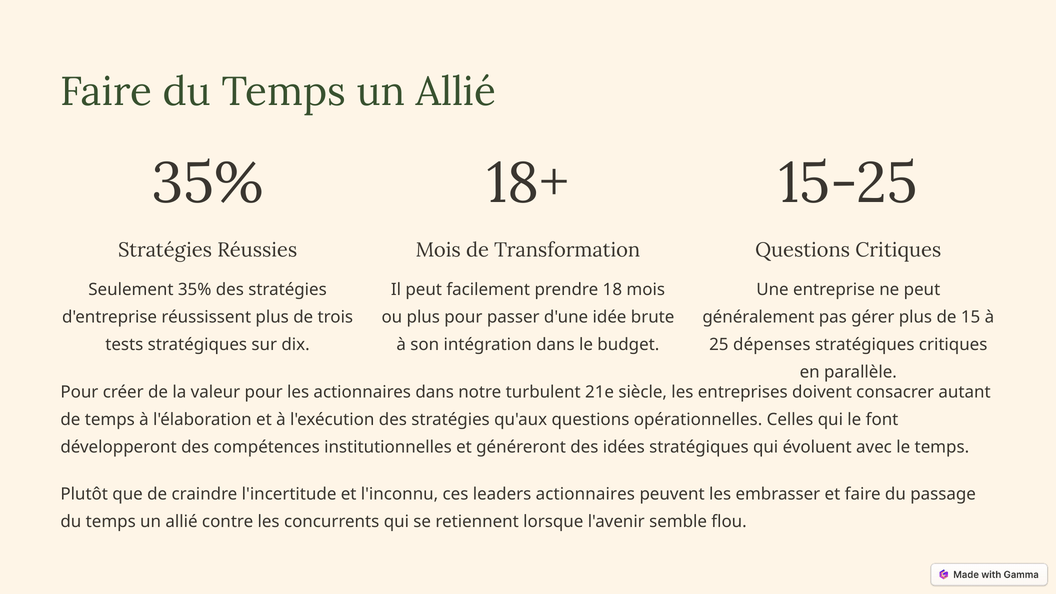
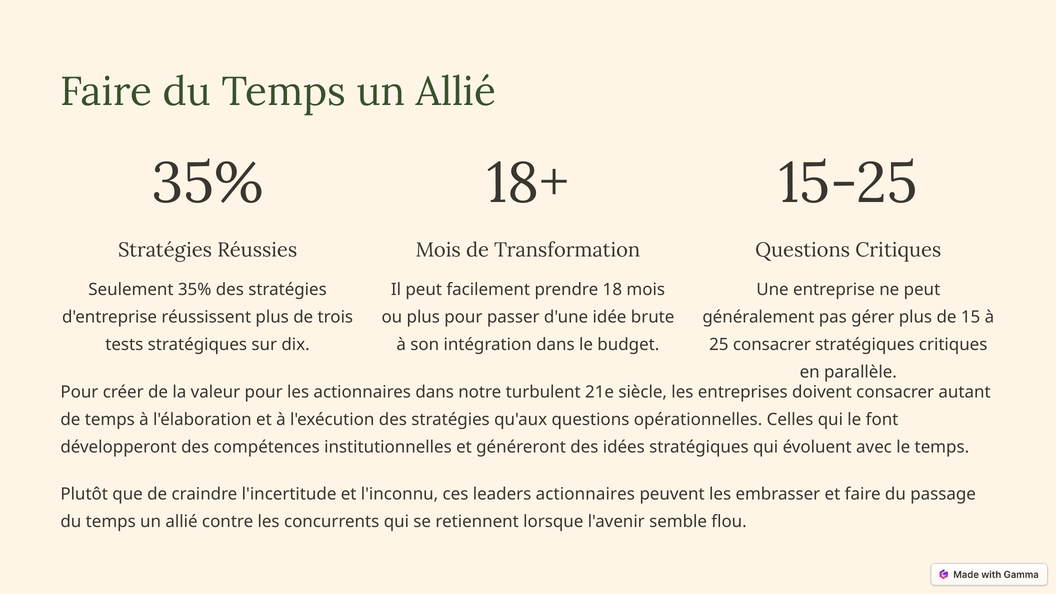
25 dépenses: dépenses -> consacrer (772, 345)
